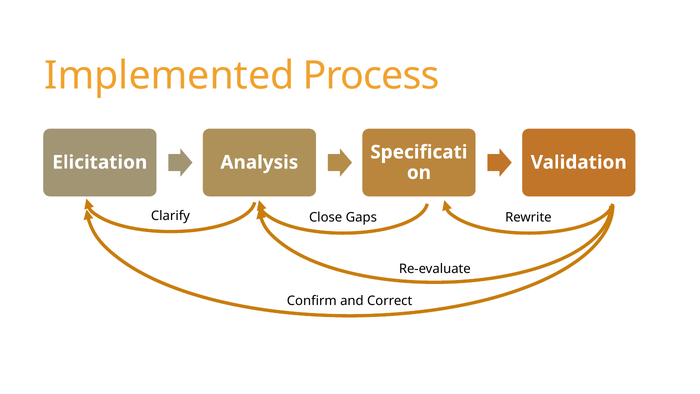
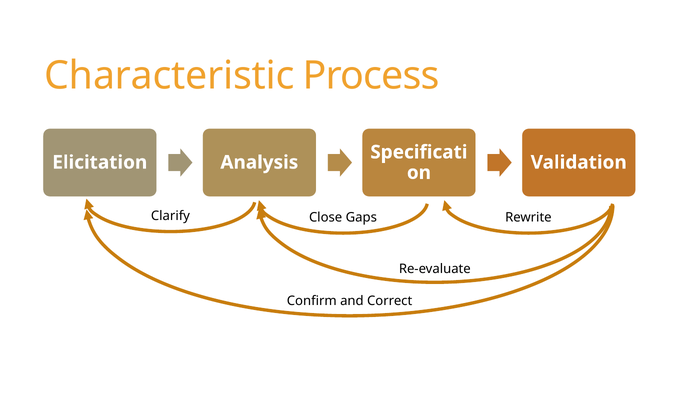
Implemented: Implemented -> Characteristic (169, 76)
